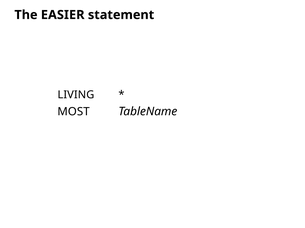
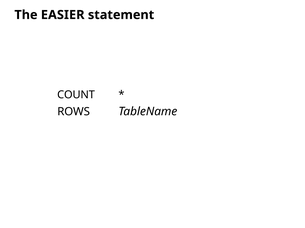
LIVING: LIVING -> COUNT (76, 95)
MOST: MOST -> ROWS (74, 112)
